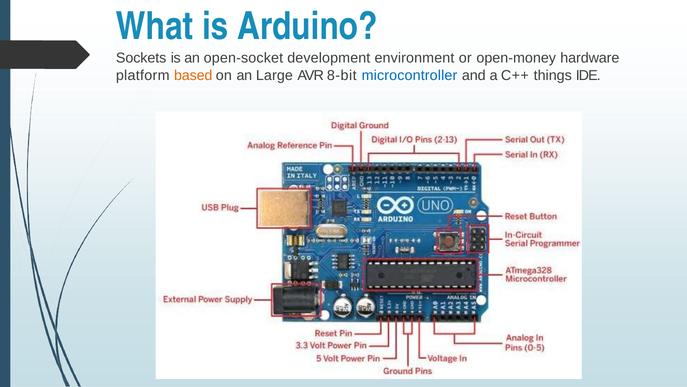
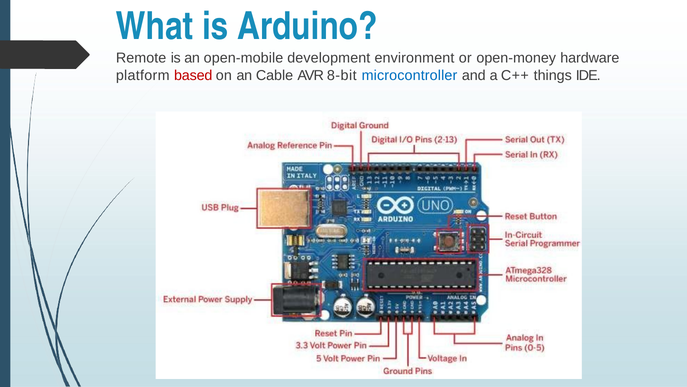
Sockets: Sockets -> Remote (141, 58)
open-socket: open-socket -> open-mobile (243, 58)
based colour: orange -> red (193, 75)
Large: Large -> Cable (275, 75)
